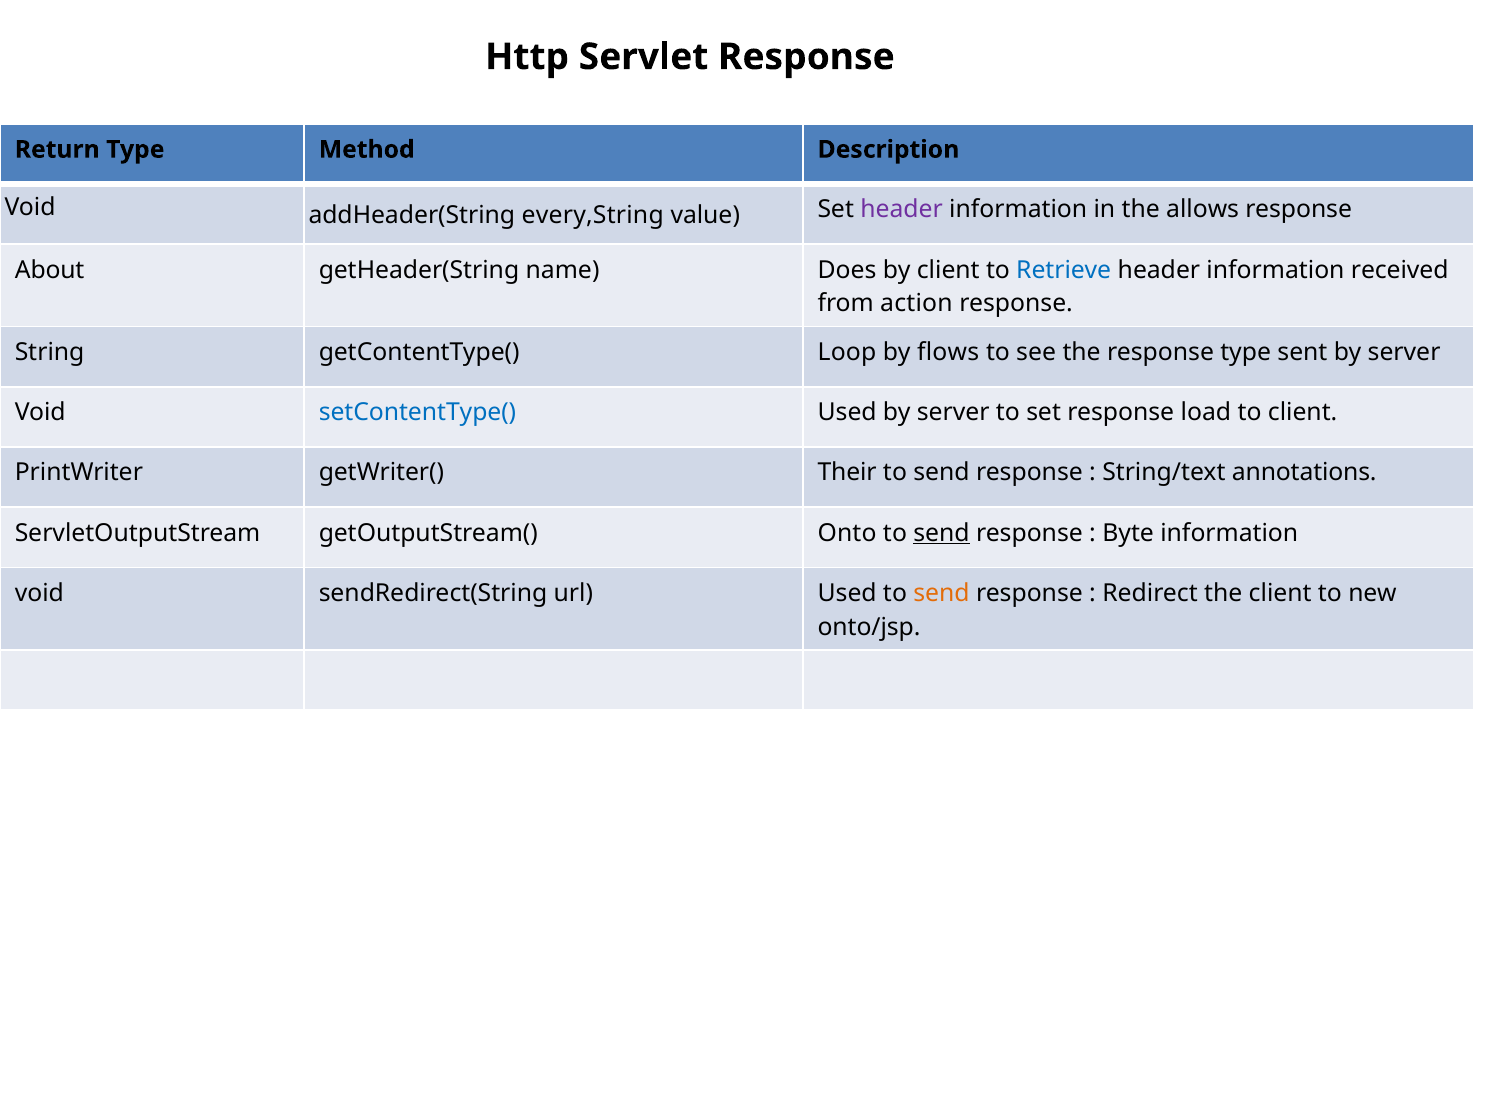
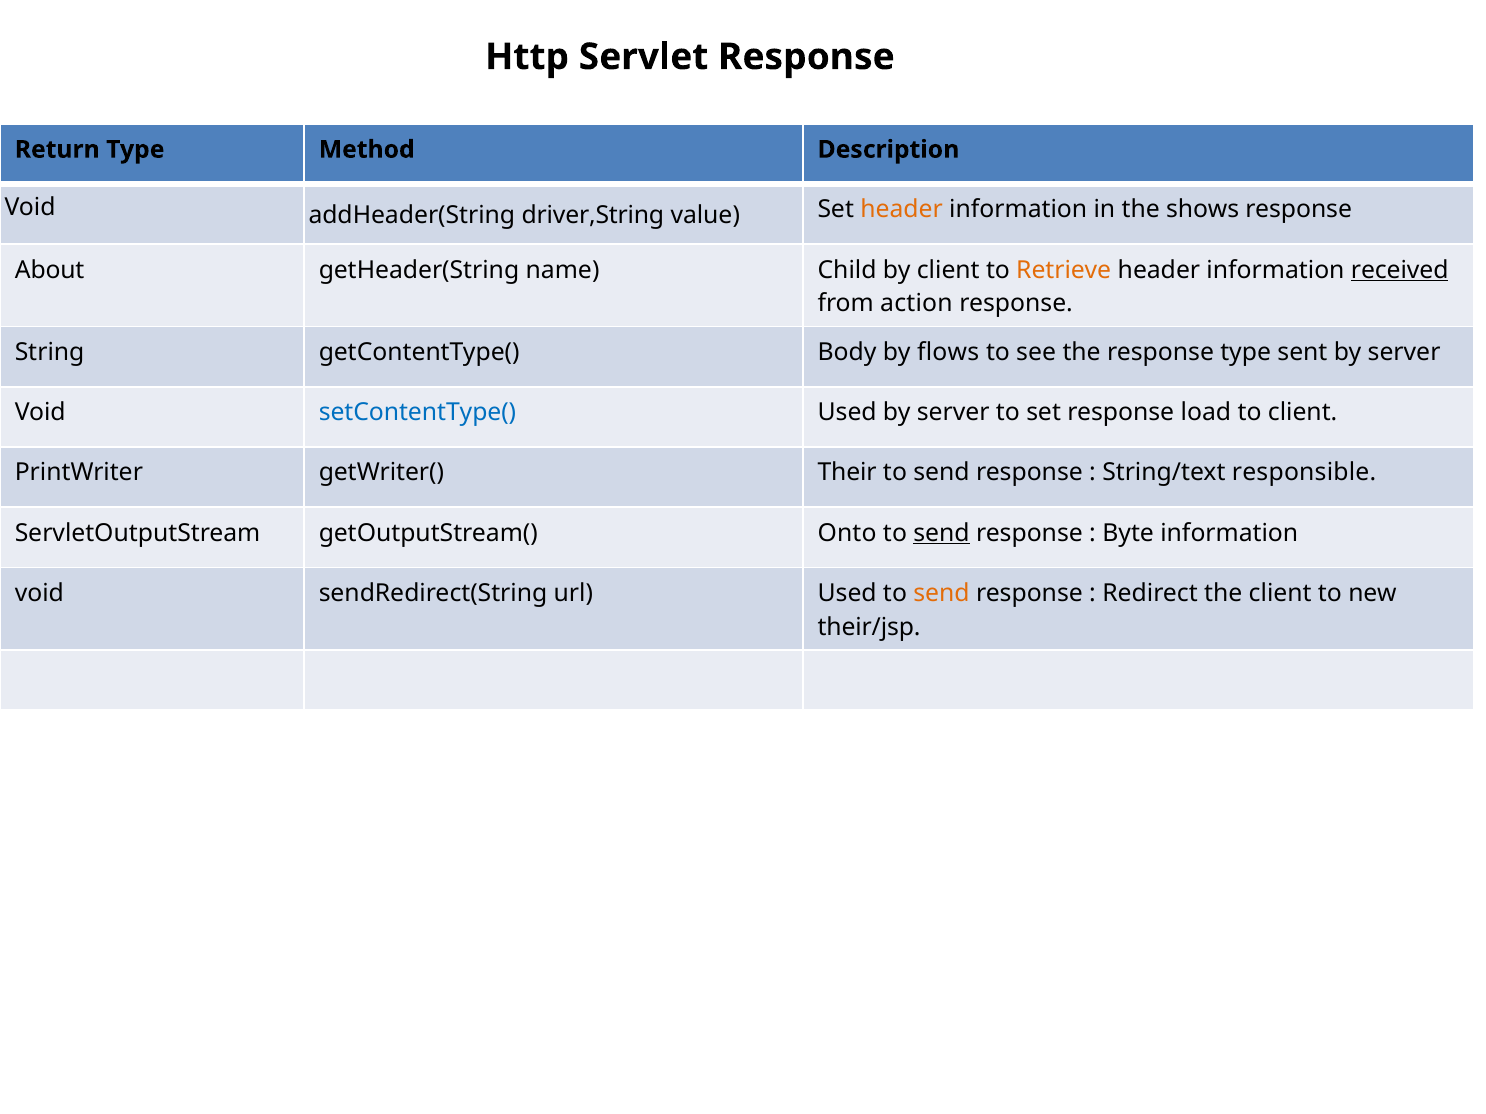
every,String: every,String -> driver,String (593, 216)
header colour: purple -> orange (902, 210)
allows: allows -> shows (1203, 210)
Does: Does -> Child (847, 270)
Retrieve colour: blue -> orange (1064, 270)
received underline: none -> present (1400, 270)
Loop: Loop -> Body (847, 352)
annotations: annotations -> responsible (1304, 473)
onto/jsp: onto/jsp -> their/jsp (869, 627)
